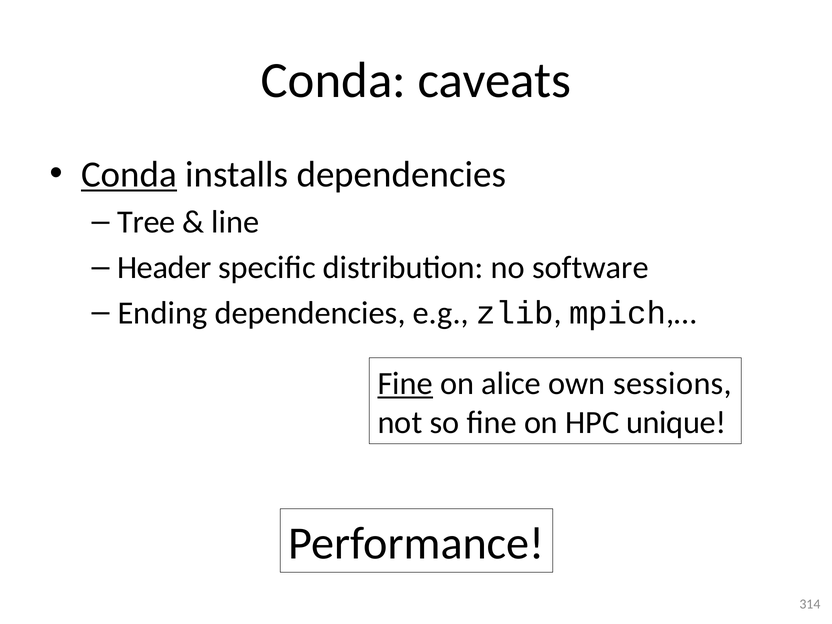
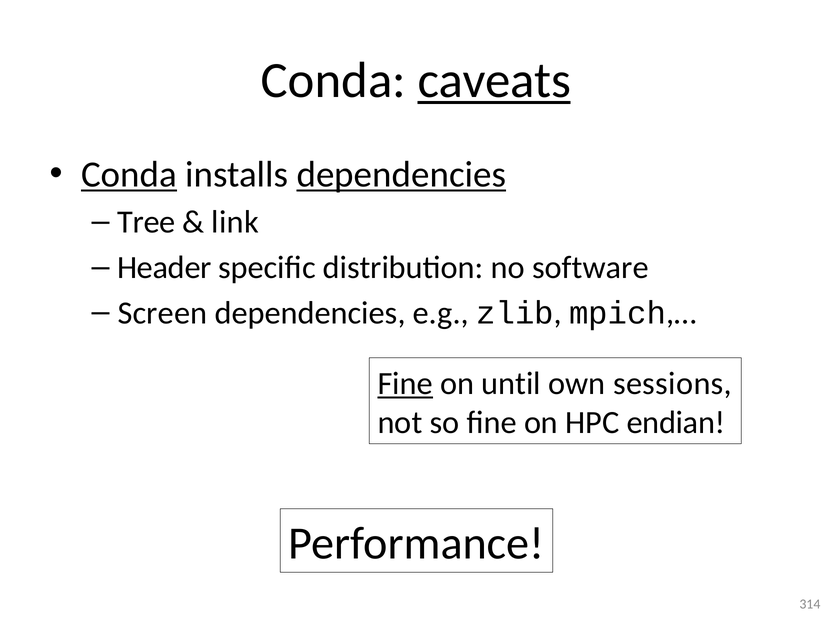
caveats underline: none -> present (494, 81)
dependencies underline: none -> present (401, 175)
line: line -> link (235, 222)
Ending: Ending -> Screen (162, 313)
alice: alice -> until (511, 384)
unique: unique -> endian (676, 422)
